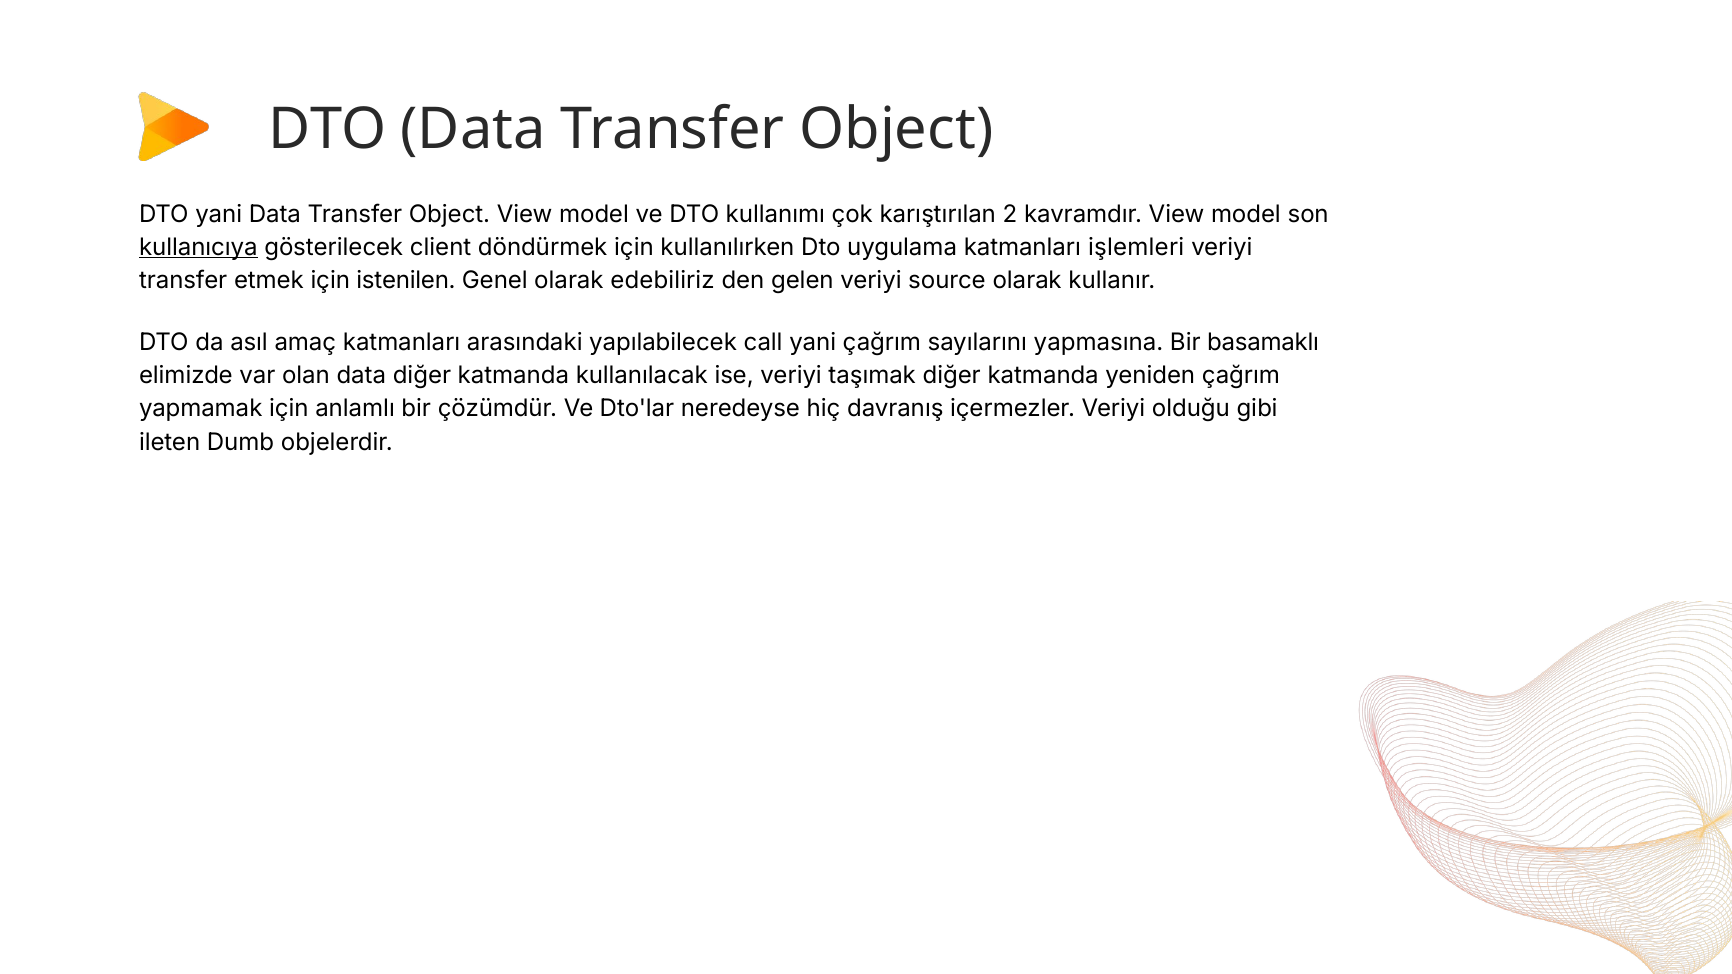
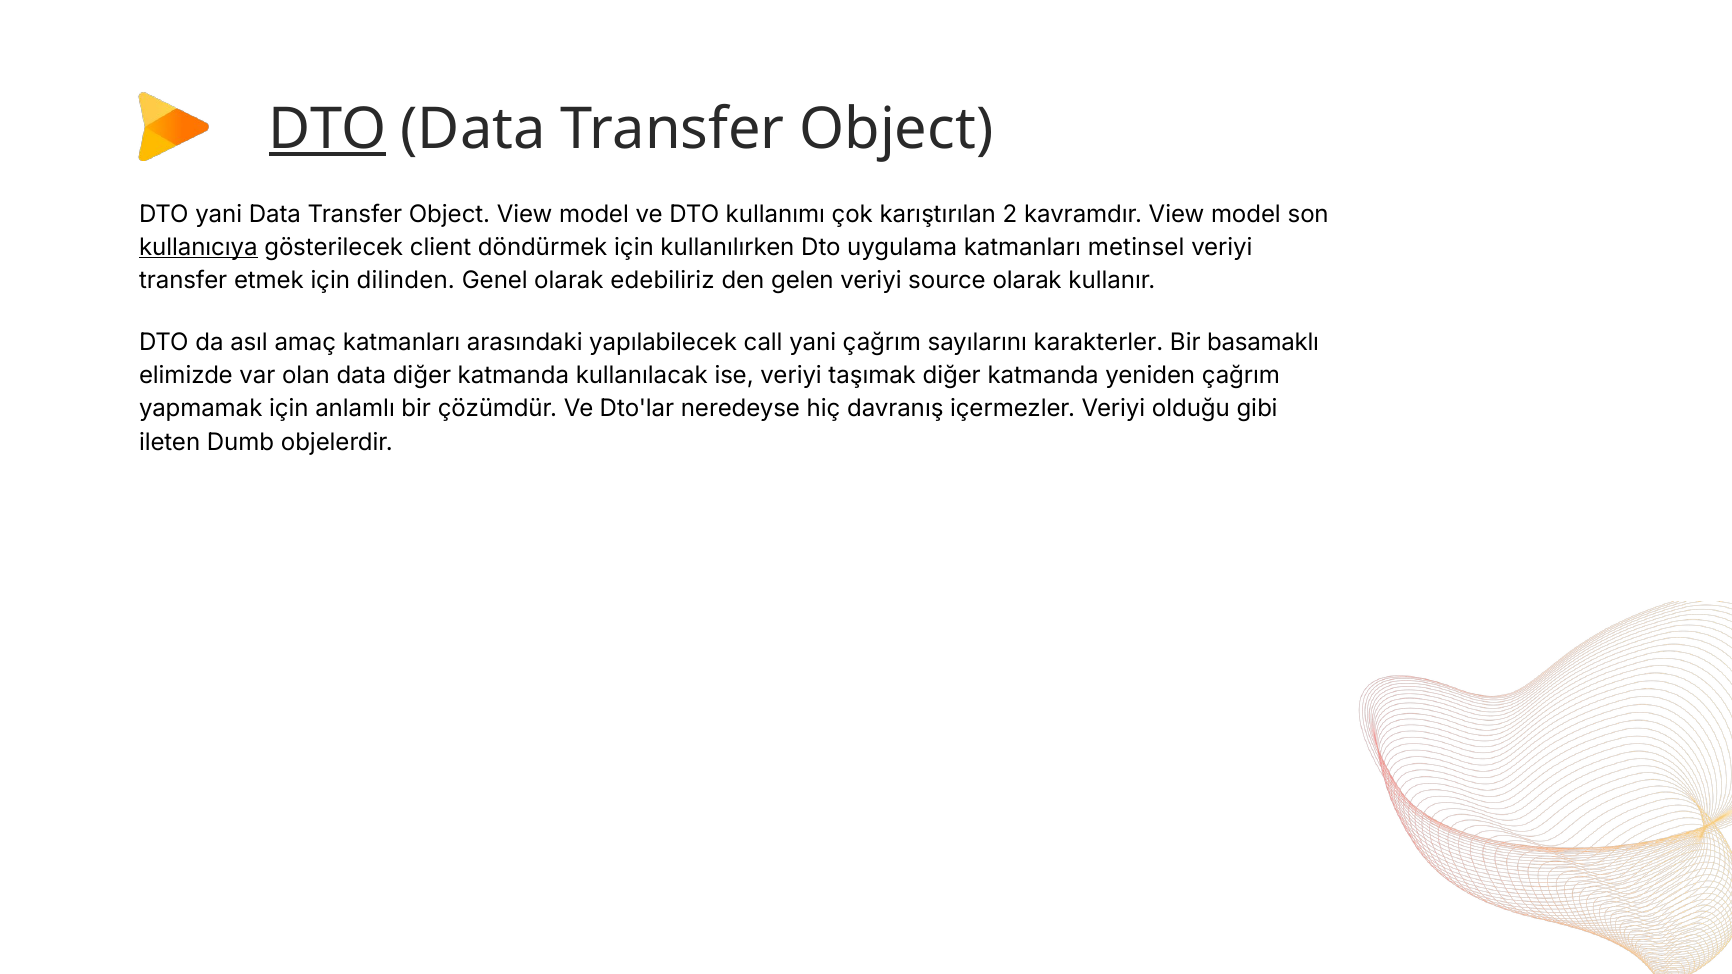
DTO underline: none -> present (328, 129)
işlemleri: işlemleri -> metinsel (1136, 247)
istenilen: istenilen -> dilinden (406, 281)
yapmasına: yapmasına -> karakterler (1099, 343)
